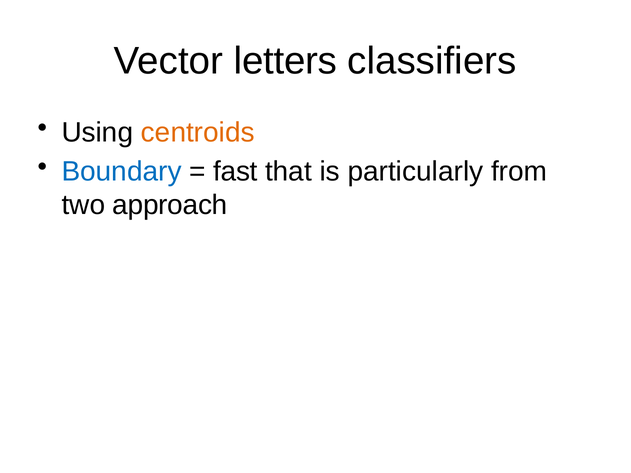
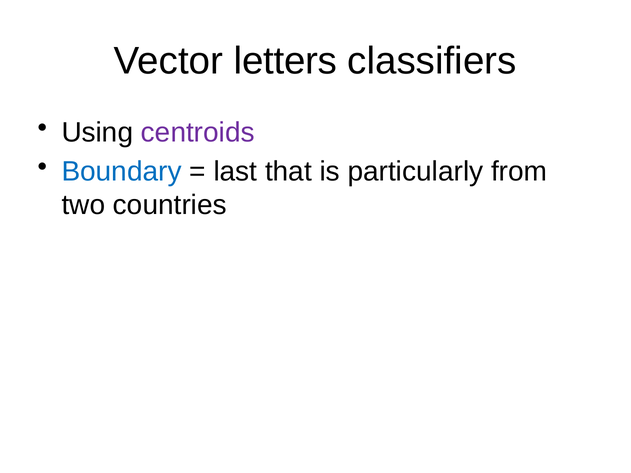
centroids colour: orange -> purple (198, 132)
fast: fast -> last (235, 172)
approach: approach -> countries (170, 205)
